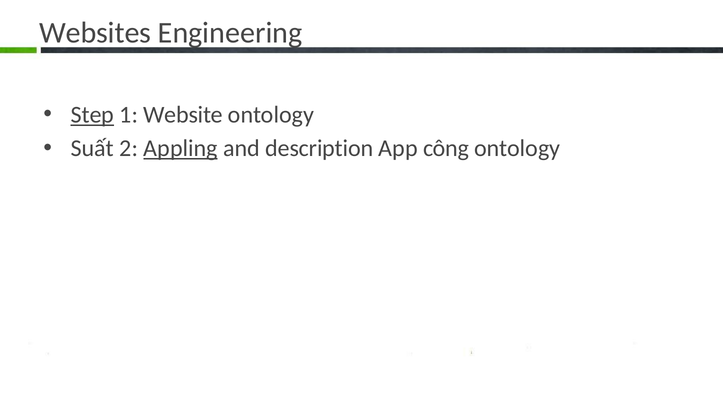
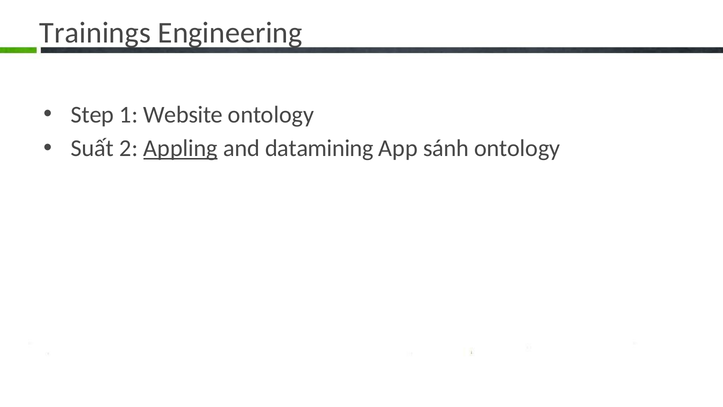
Websites: Websites -> Trainings (95, 33)
Step underline: present -> none (92, 115)
description: description -> datamining (319, 148)
công: công -> sánh (446, 148)
